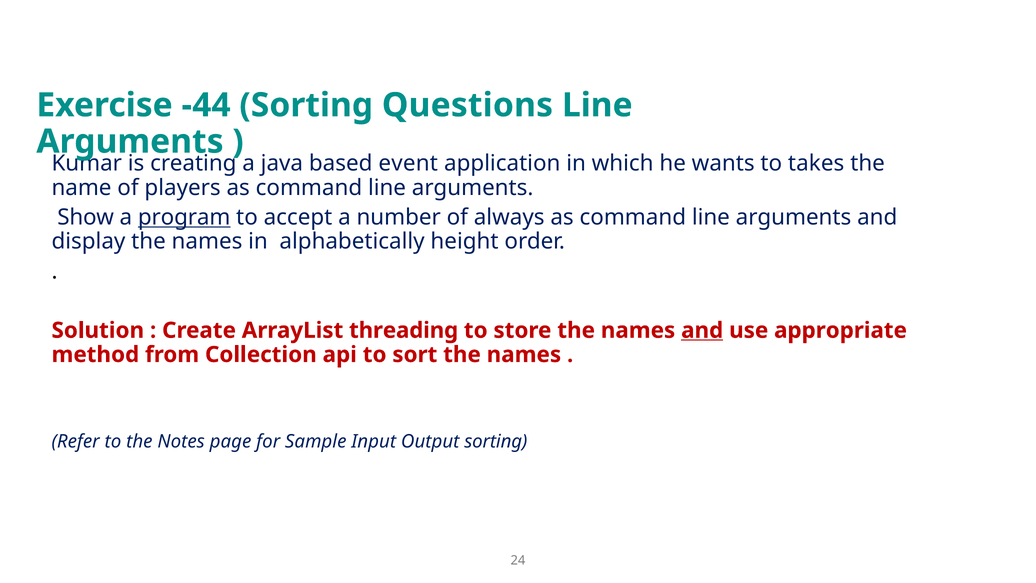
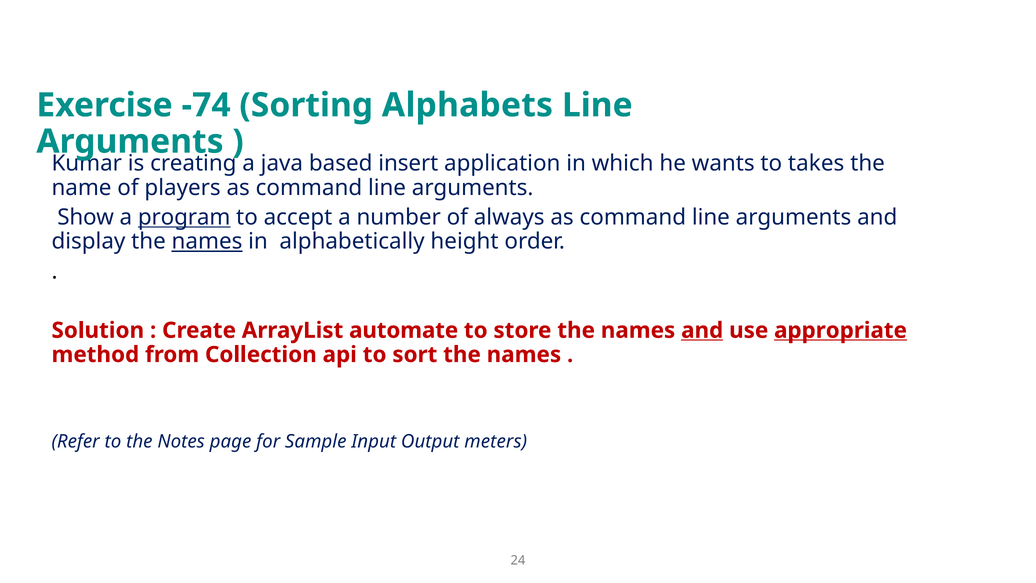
-44: -44 -> -74 (206, 105)
Questions: Questions -> Alphabets (467, 105)
event: event -> insert (408, 163)
names underline: none -> present (207, 241)
threading: threading -> automate (404, 330)
appropriate underline: none -> present (841, 330)
Output sorting: sorting -> meters (496, 441)
